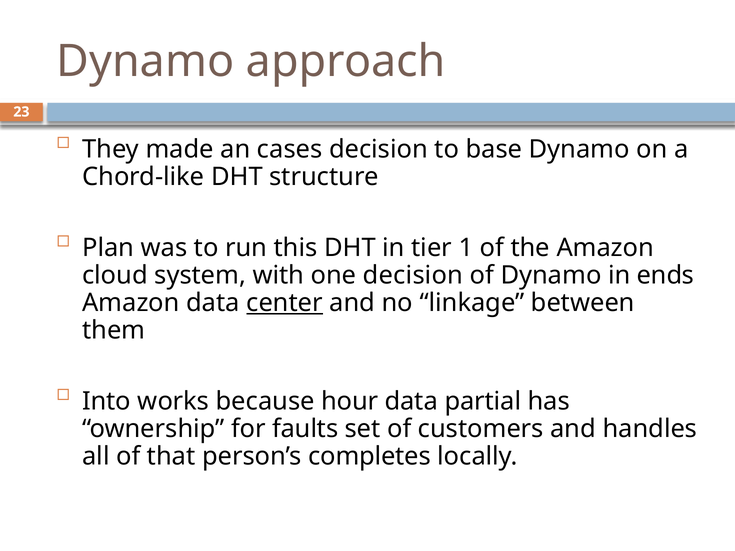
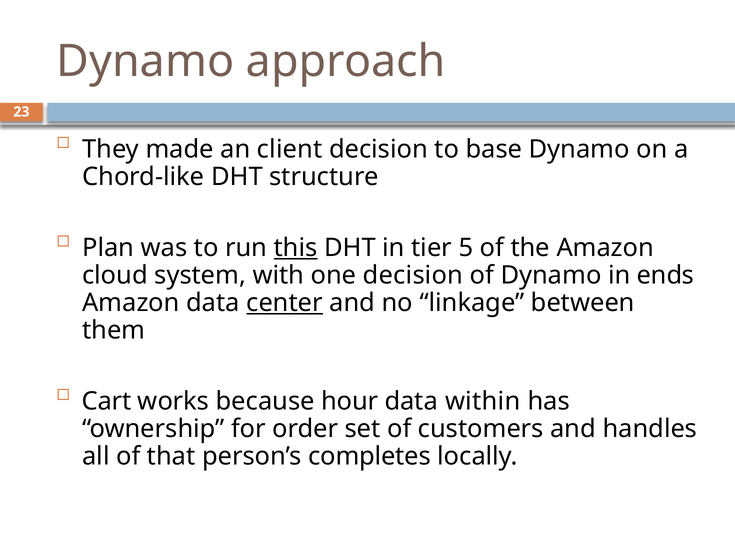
cases: cases -> client (290, 149)
this underline: none -> present (296, 248)
1: 1 -> 5 (466, 248)
Into: Into -> Cart (107, 402)
partial: partial -> within (483, 402)
faults: faults -> order (305, 429)
